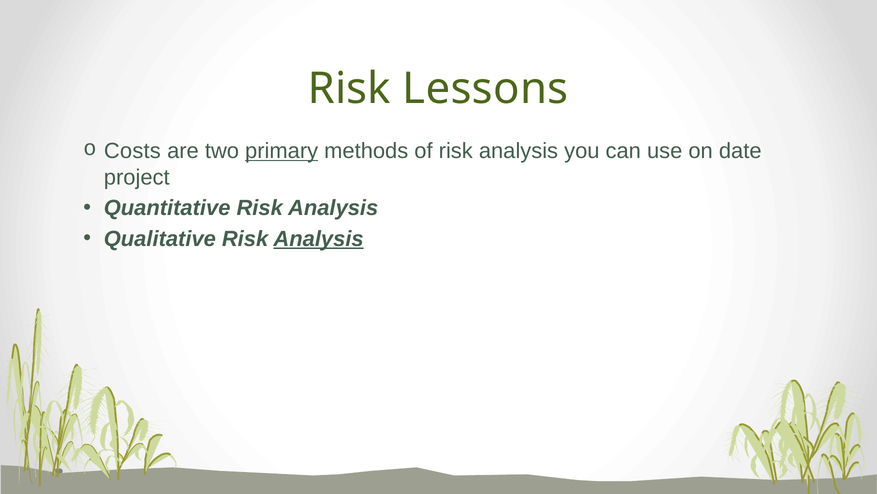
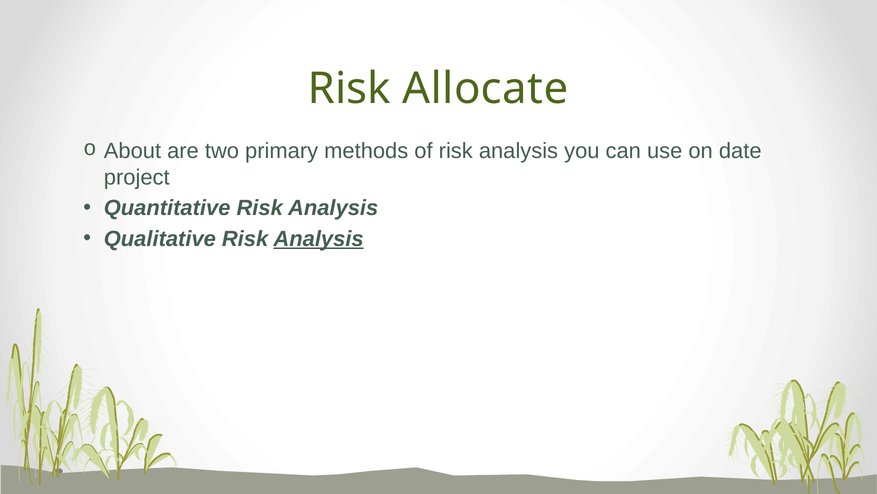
Lessons: Lessons -> Allocate (485, 89)
Costs: Costs -> About (132, 151)
primary underline: present -> none (282, 151)
